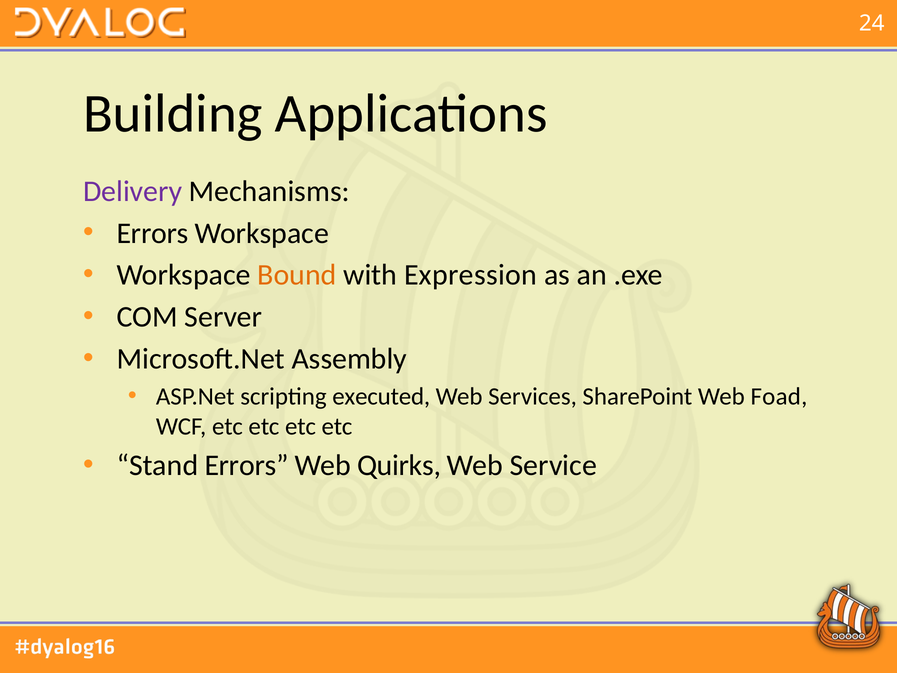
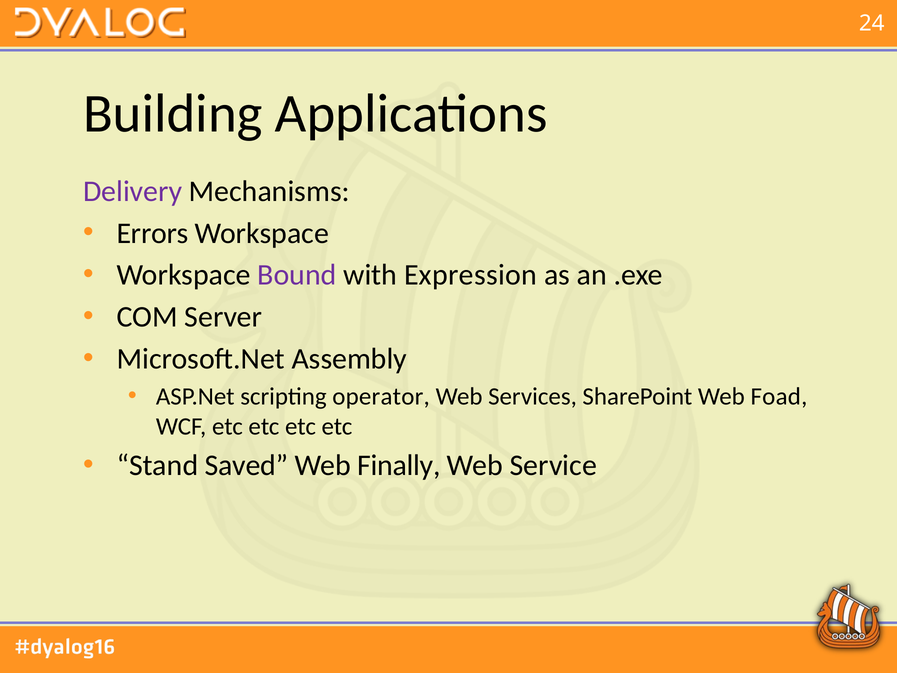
Bound colour: orange -> purple (297, 275)
executed: executed -> operator (381, 396)
Stand Errors: Errors -> Saved (247, 465)
Quirks: Quirks -> Finally (399, 465)
